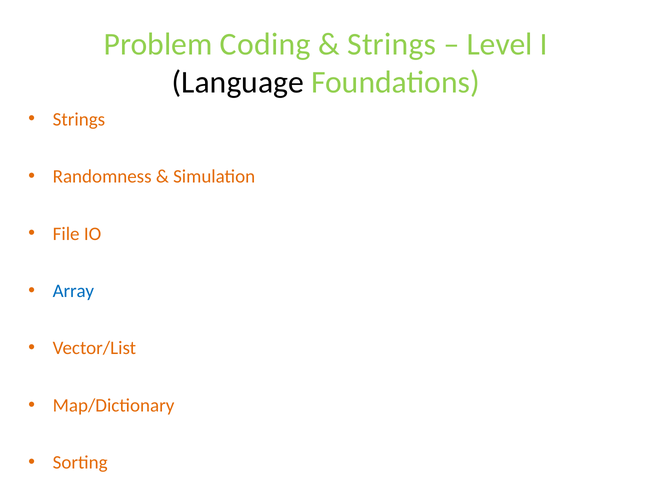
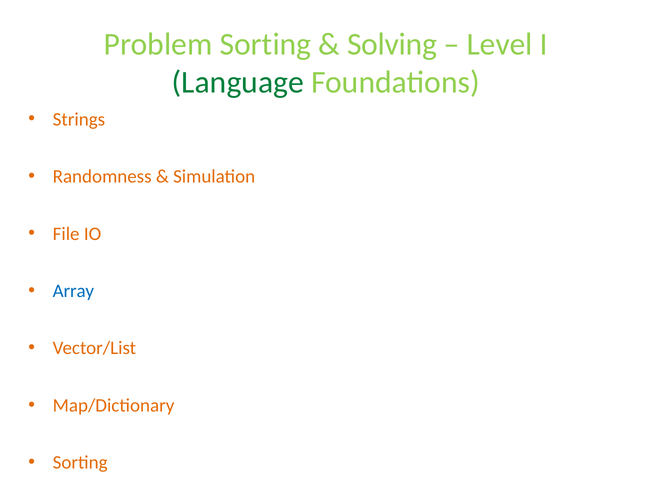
Problem Coding: Coding -> Sorting (265, 44)
Strings: Strings -> Solving (392, 44)
Language colour: black -> green (238, 82)
